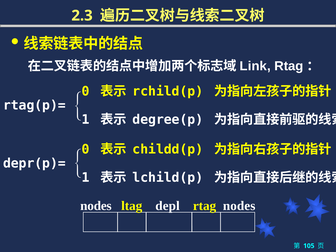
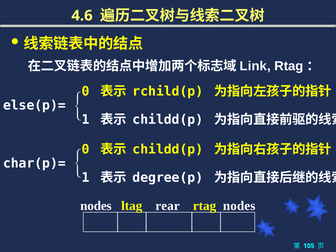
2.3: 2.3 -> 4.6 (82, 16)
rtag(p)=: rtag(p)= -> else(p)= (34, 105)
degree(p: degree(p -> childd(p (168, 120)
depr(p)=: depr(p)= -> char(p)= (34, 163)
lchild(p: lchild(p -> degree(p (168, 177)
depl: depl -> rear (168, 206)
